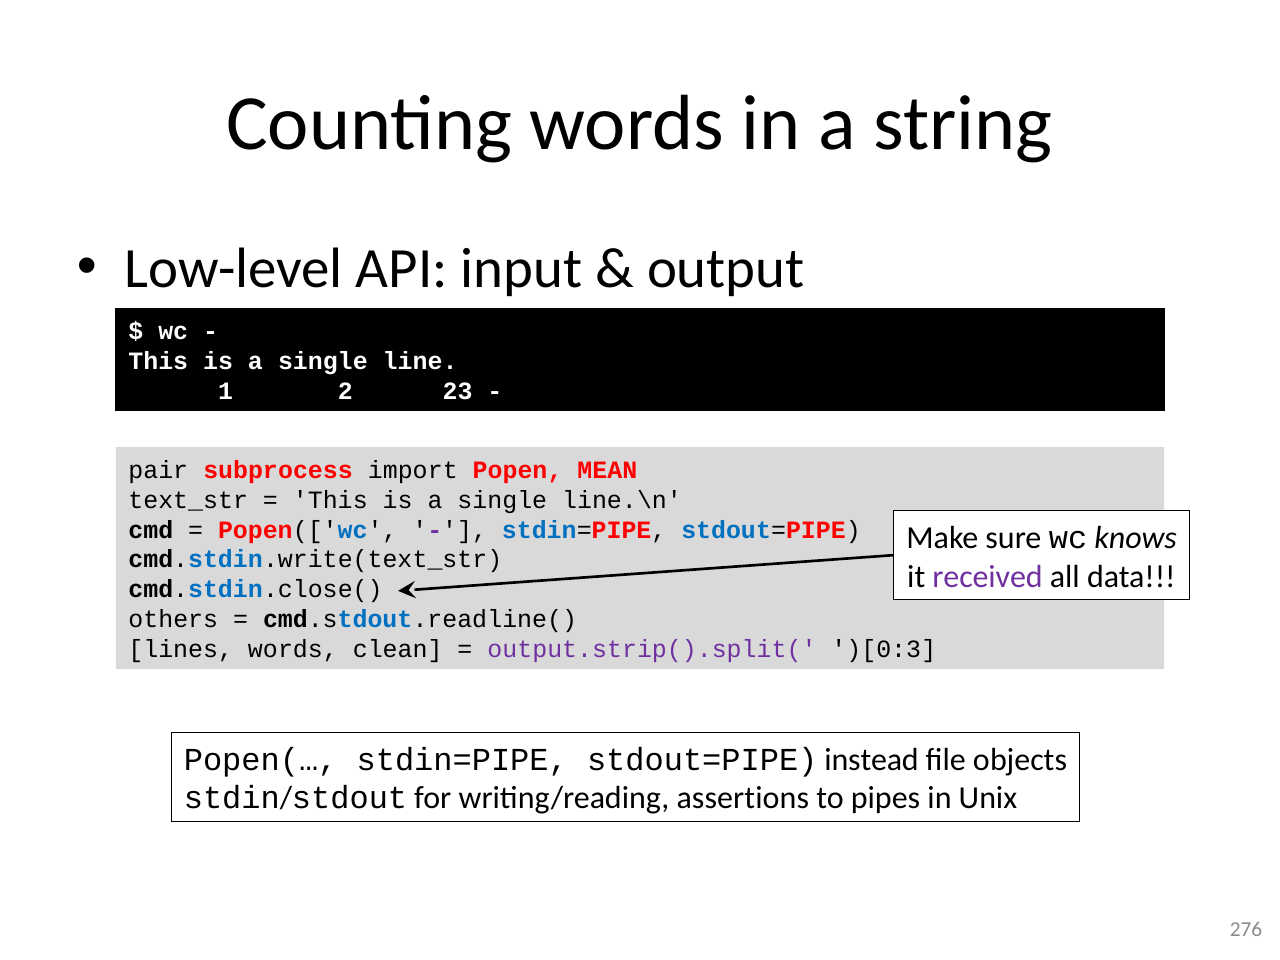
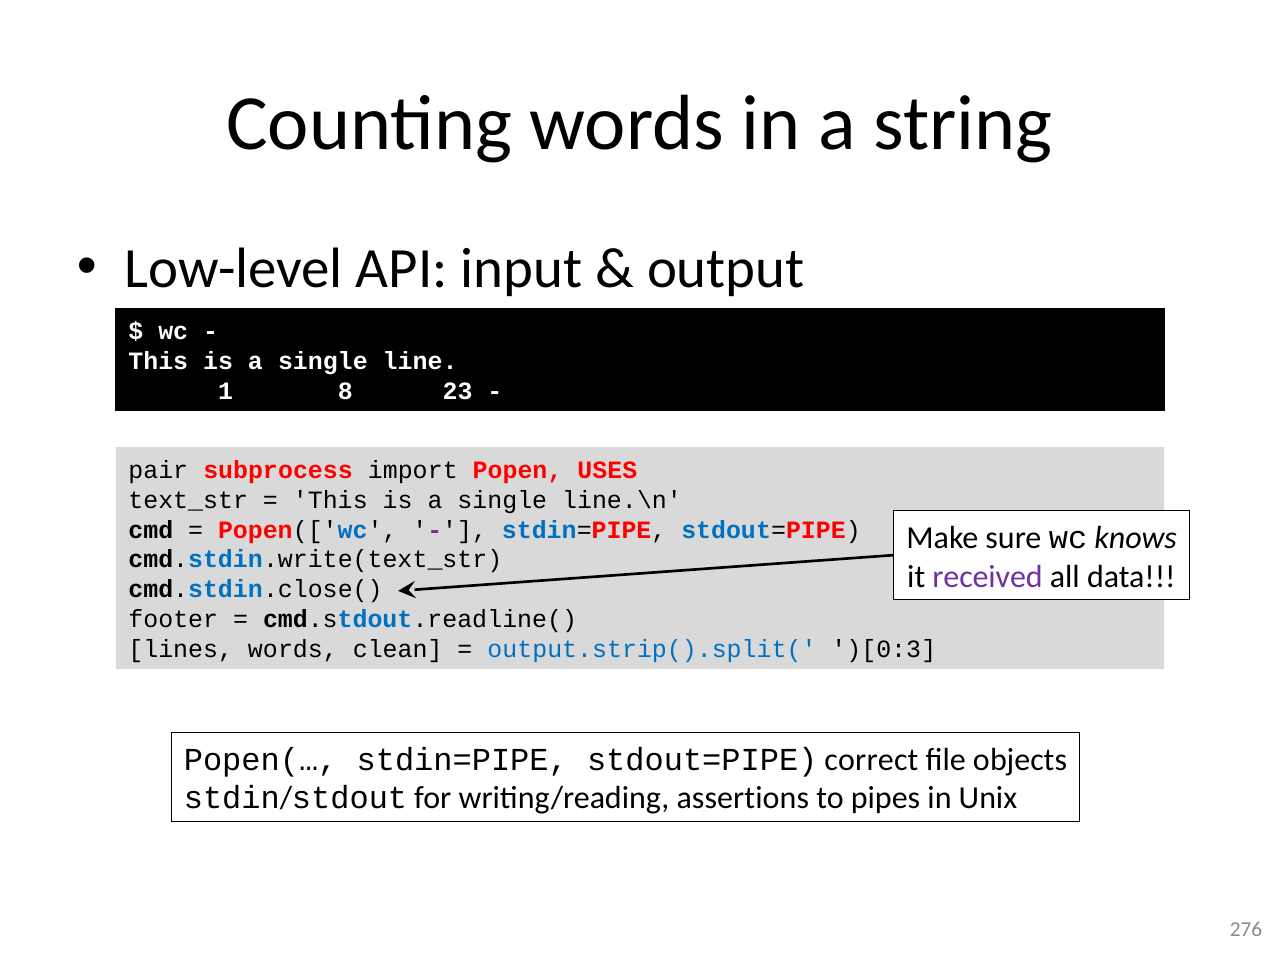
2: 2 -> 8 (345, 391)
MEAN: MEAN -> USES (607, 470)
others: others -> footer (173, 620)
output.strip().split( colour: purple -> blue (652, 649)
instead: instead -> correct (871, 760)
